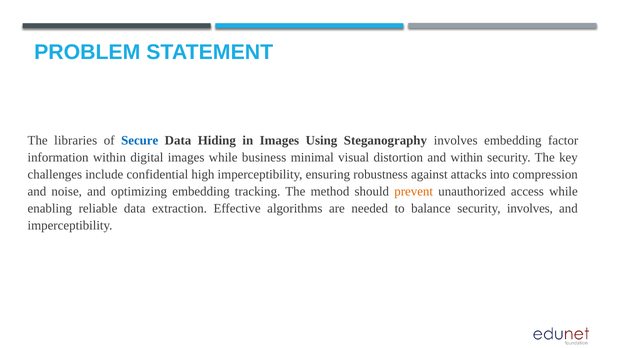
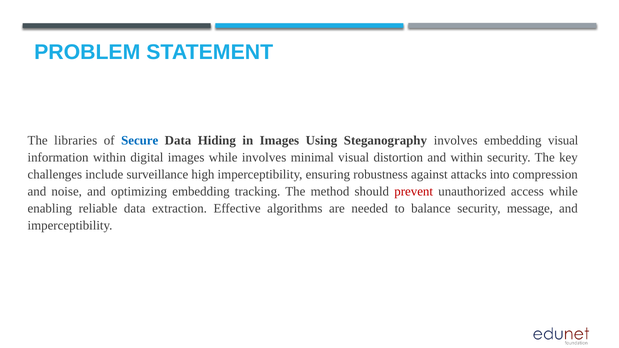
embedding factor: factor -> visual (563, 141)
while business: business -> involves (264, 158)
confidential: confidential -> surveillance (157, 175)
prevent colour: orange -> red (414, 192)
security involves: involves -> message (530, 209)
